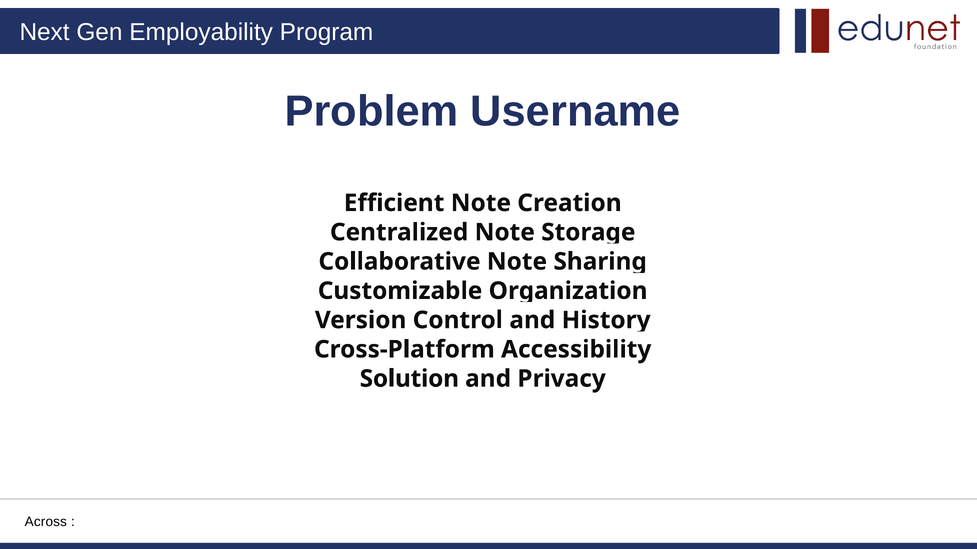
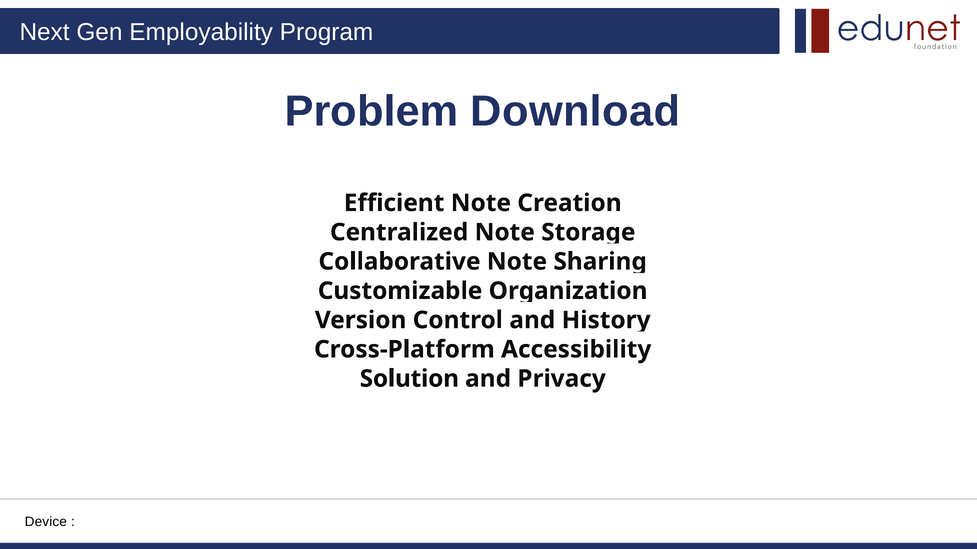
Username: Username -> Download (575, 112)
Across: Across -> Device (46, 522)
